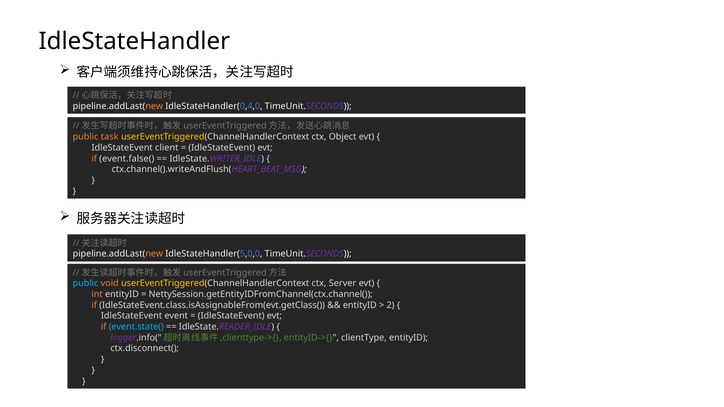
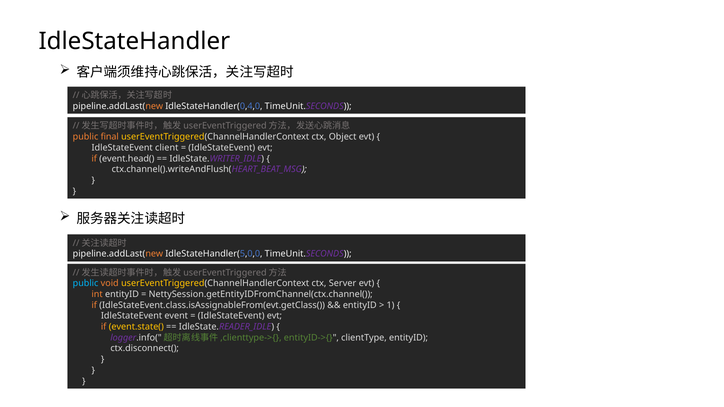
task: task -> final (110, 137)
event.false(: event.false( -> event.head( (127, 159)
2: 2 -> 1 (391, 305)
event.state( colour: light blue -> yellow (136, 327)
